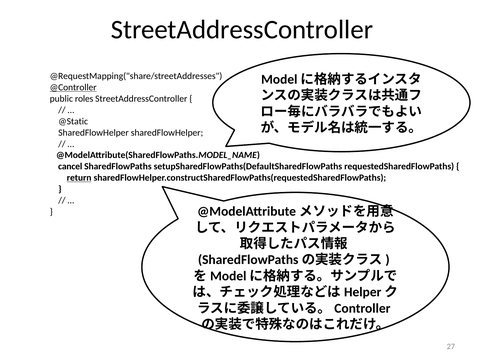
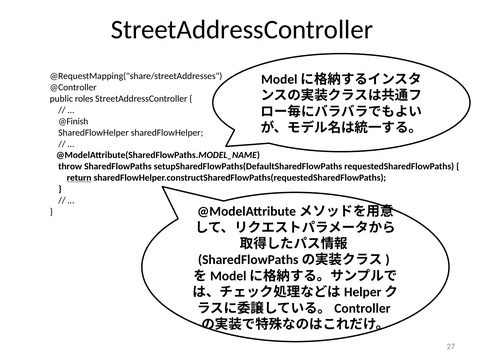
@Controller underline: present -> none (73, 87)
@Static: @Static -> @Finish (73, 121)
cancel: cancel -> throw (70, 167)
